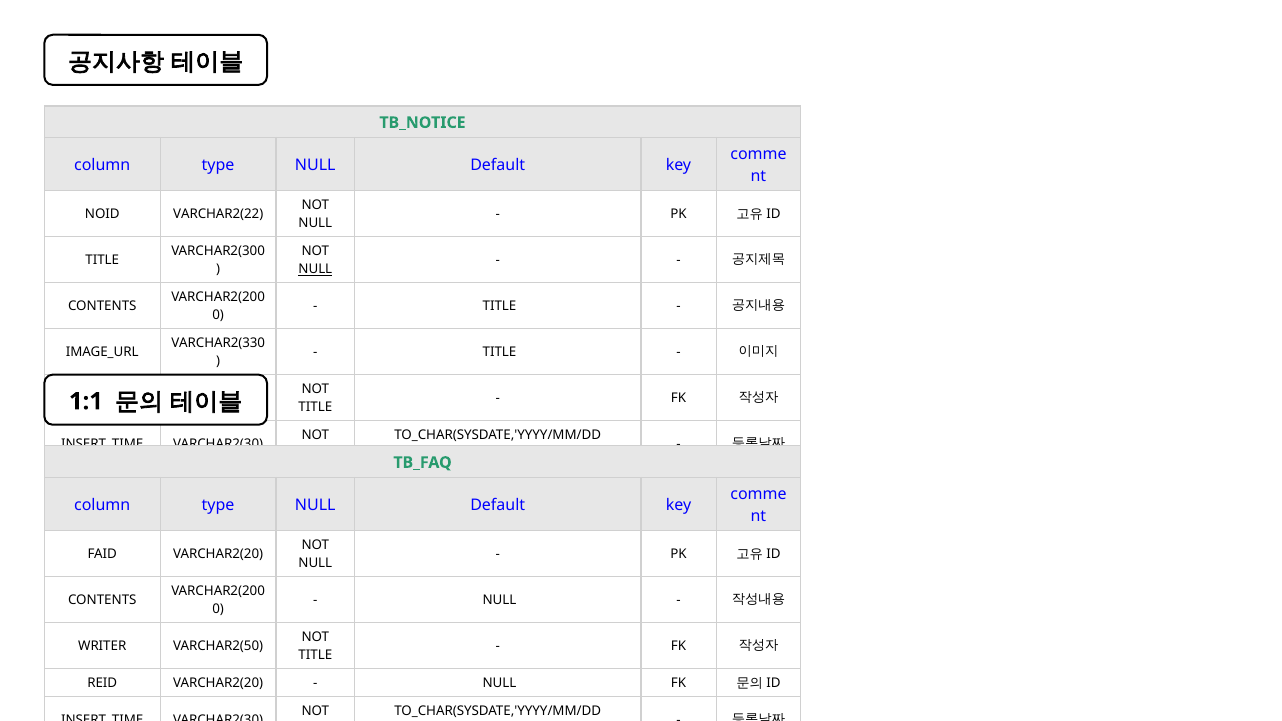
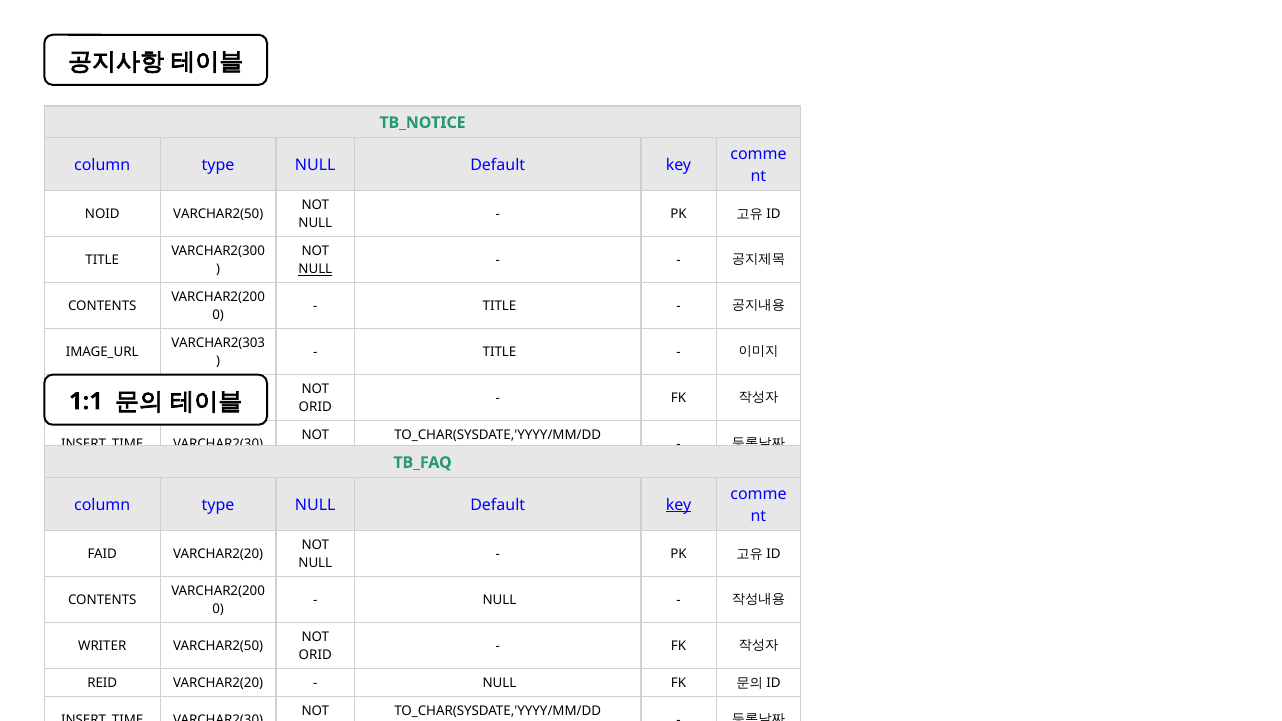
NOID VARCHAR2(22: VARCHAR2(22 -> VARCHAR2(50 (218, 214)
VARCHAR2(330: VARCHAR2(330 -> VARCHAR2(303 (218, 343)
TITLE: TITLE -> ORID (315, 407)
key underline: none -> present (679, 505)
TITLE: TITLE -> ORID (315, 655)
